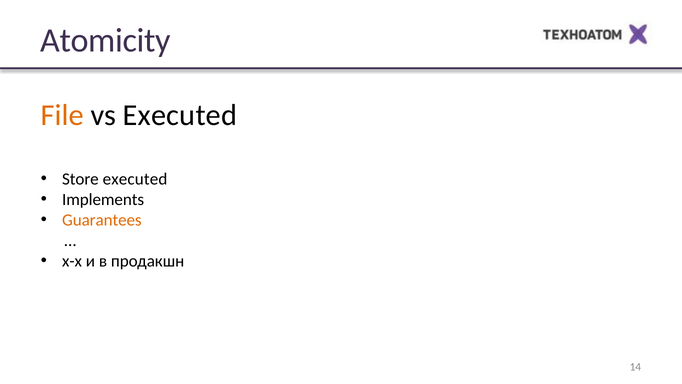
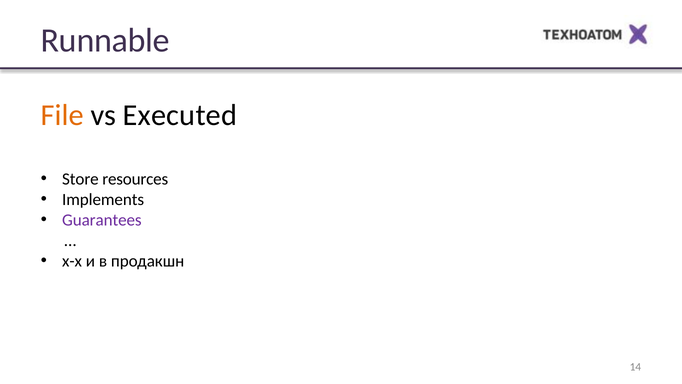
Atomicity: Atomicity -> Runnable (105, 40)
Store executed: executed -> resources (135, 179)
Guarantees colour: orange -> purple (102, 220)
